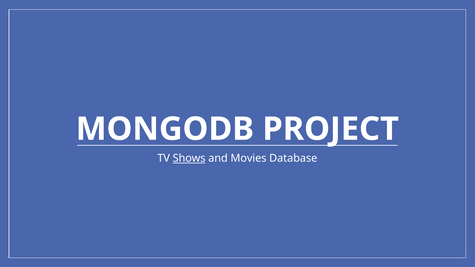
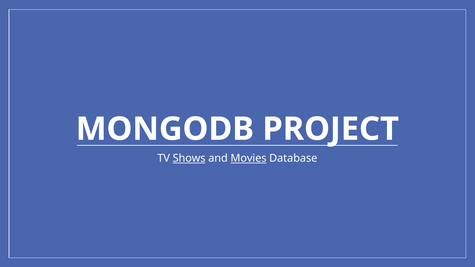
Movies underline: none -> present (249, 158)
